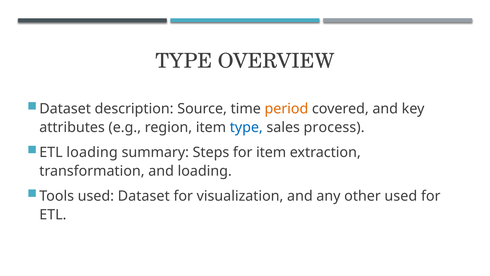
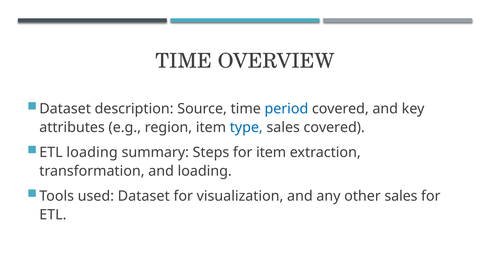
TYPE: TYPE -> TIME (184, 61)
period colour: orange -> blue (286, 109)
sales process: process -> covered (334, 127)
other used: used -> sales (401, 196)
